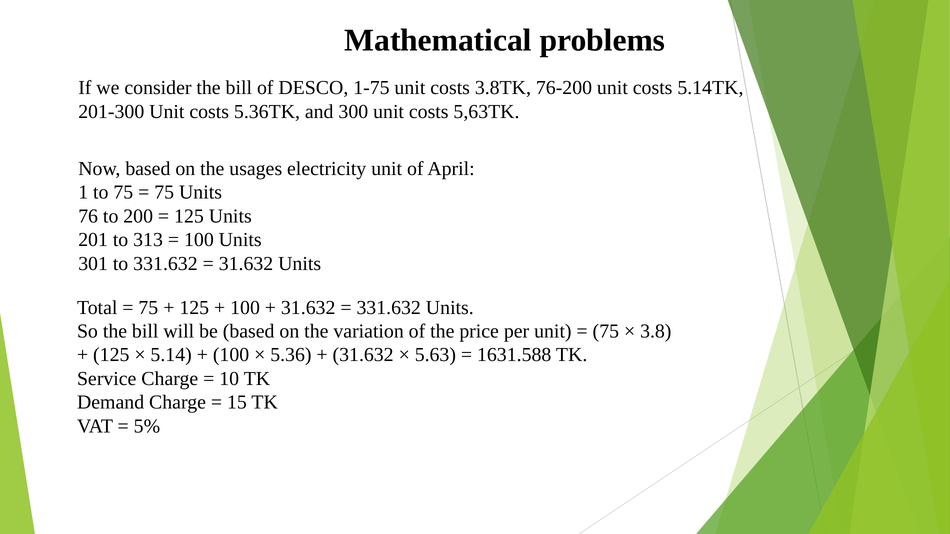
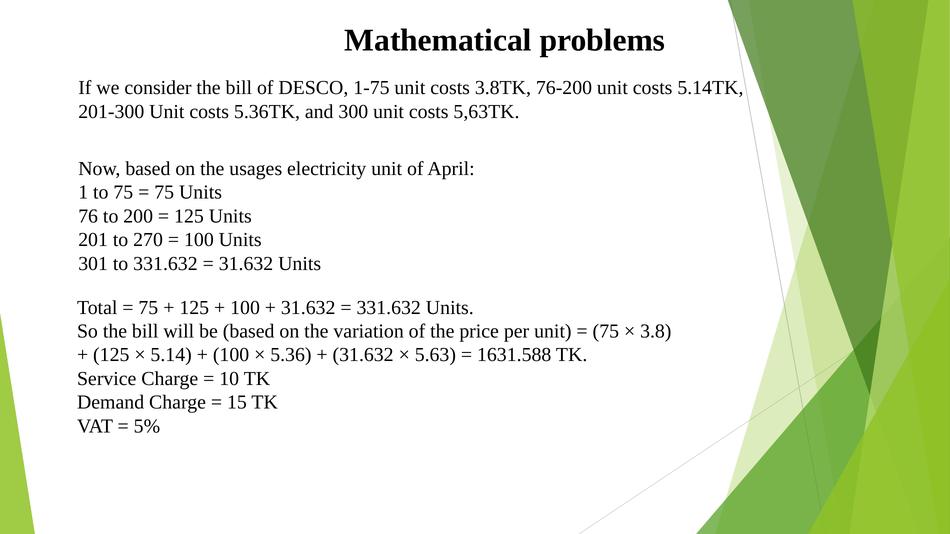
313: 313 -> 270 (148, 240)
